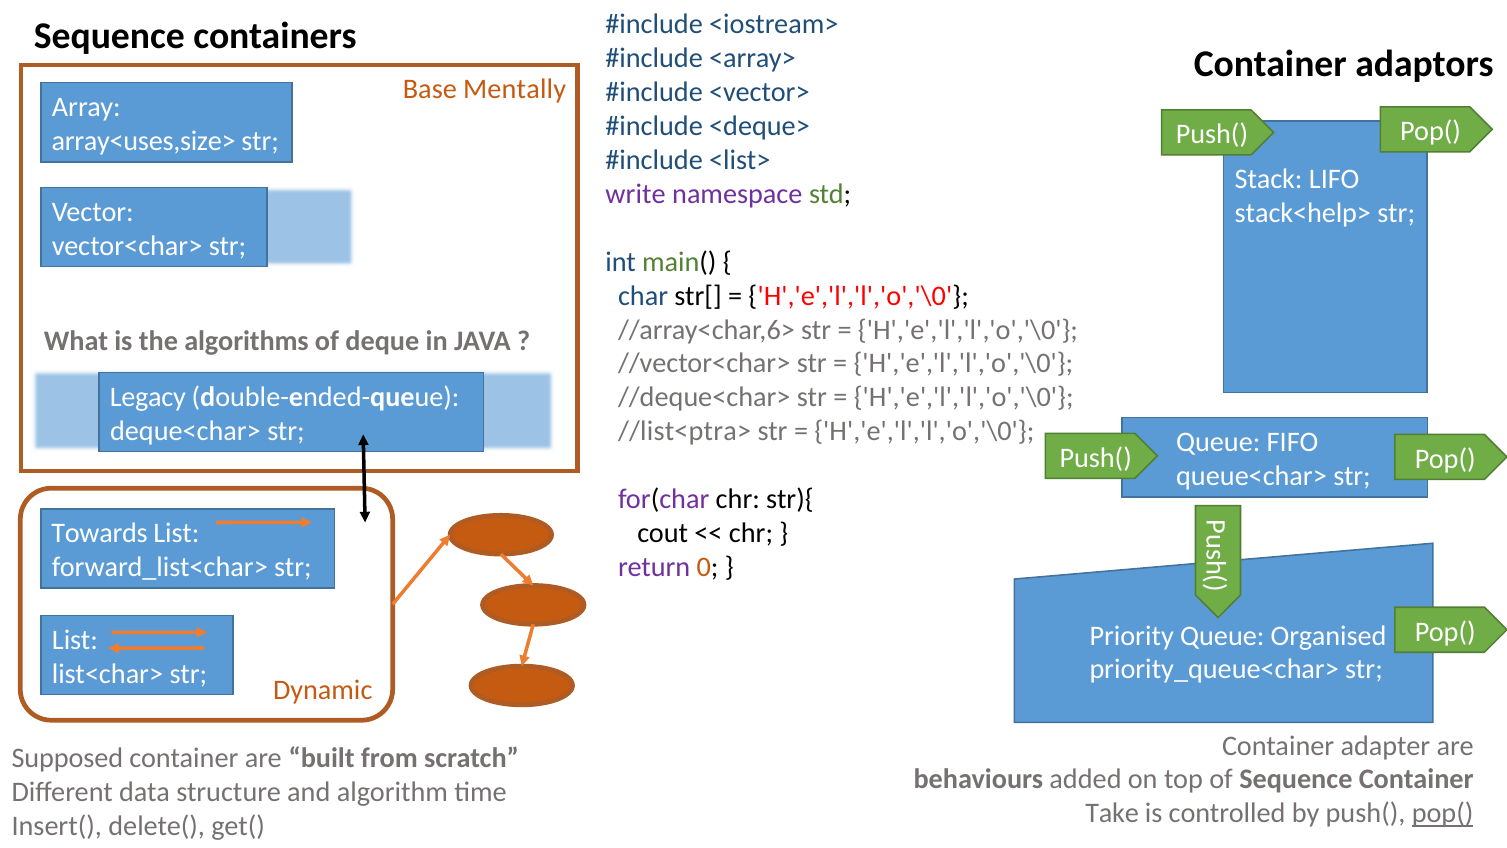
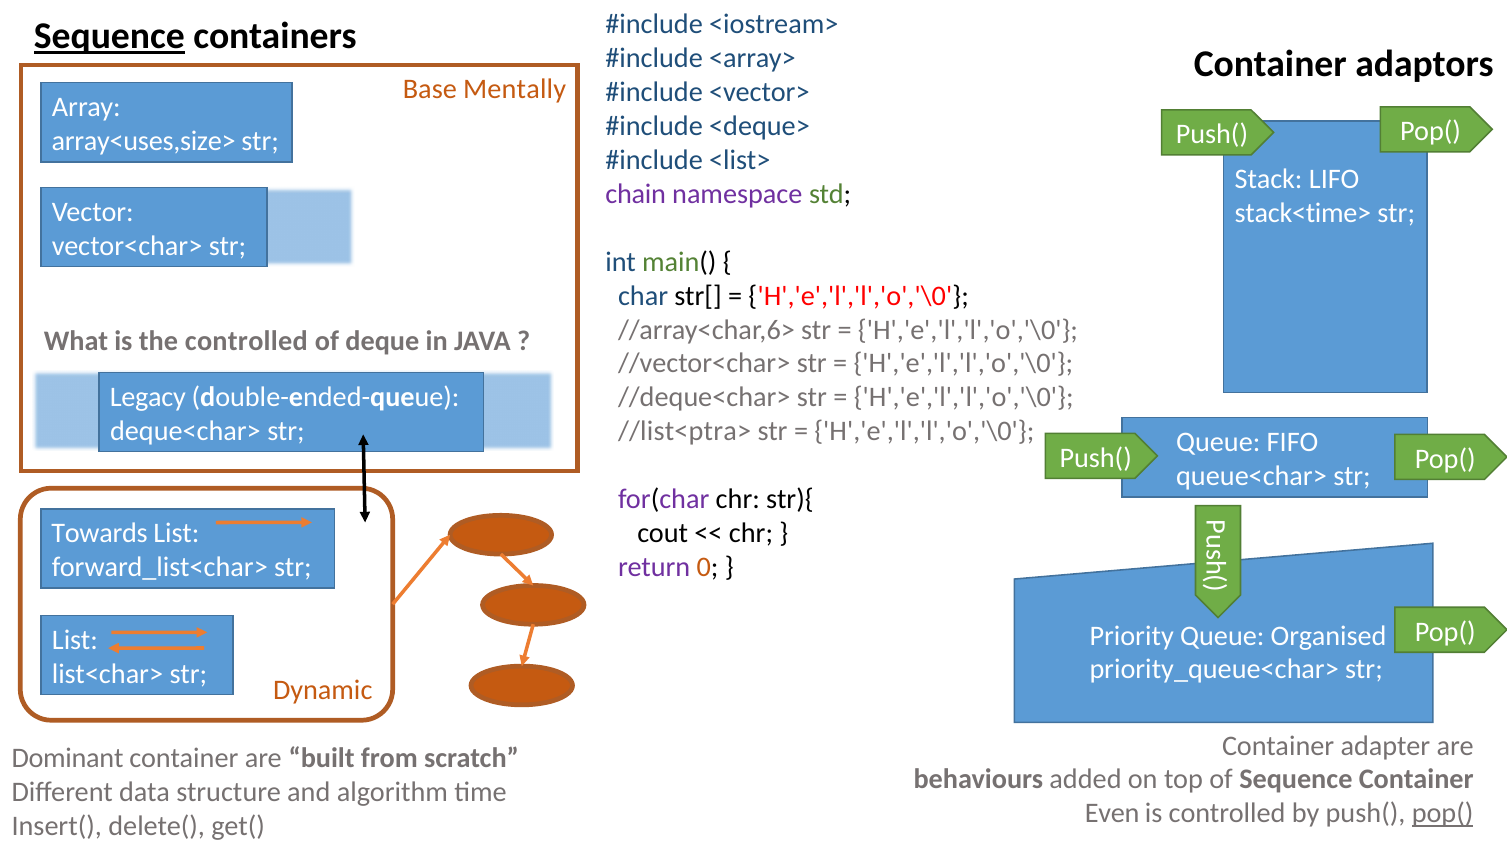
Sequence underline: none -> present (109, 36)
write: write -> chain (636, 194)
stack<help>: stack<help> -> stack<time> (1303, 213)
the algorithms: algorithms -> controlled (246, 341)
Supposed: Supposed -> Dominant (68, 758)
Take: Take -> Even (1112, 813)
